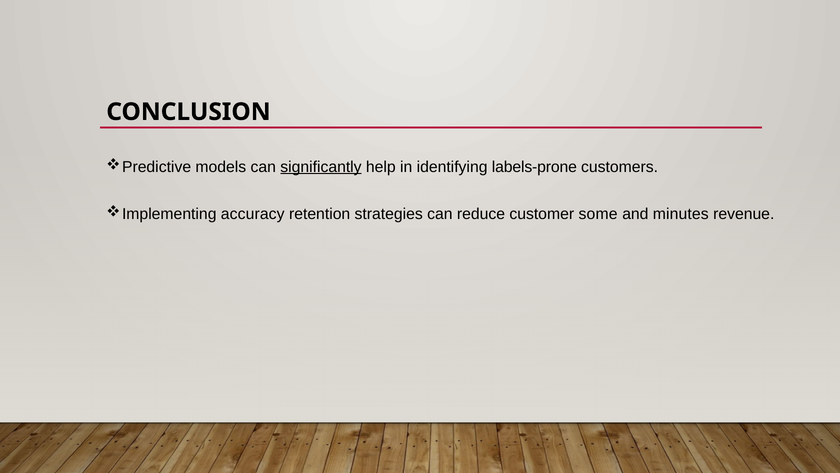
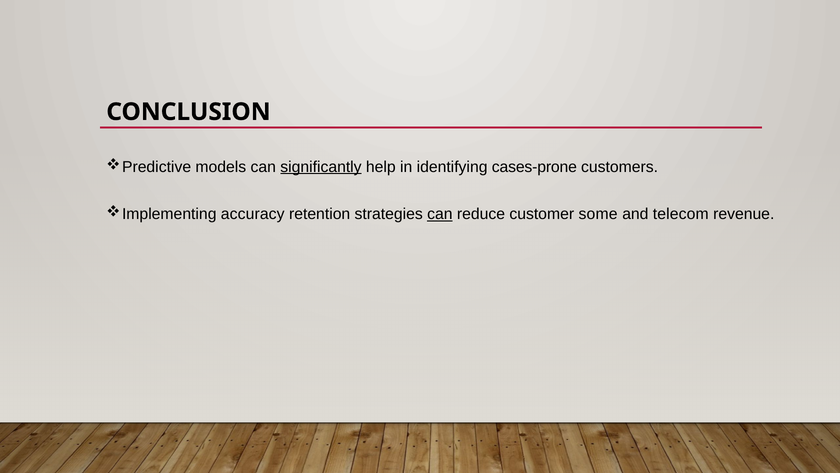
labels-prone: labels-prone -> cases-prone (534, 167)
can underline: none -> present (440, 214)
minutes: minutes -> telecom (681, 214)
